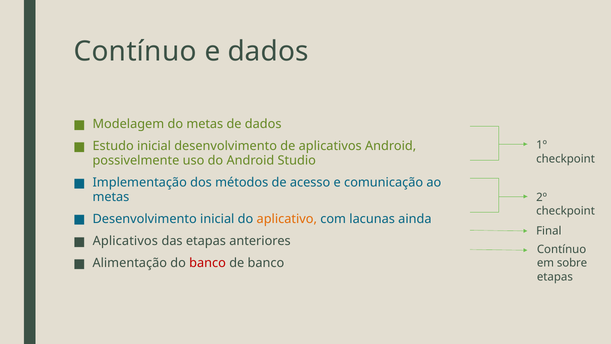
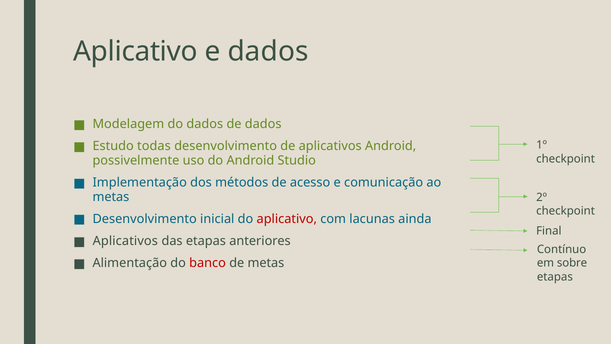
Contínuo: Contínuo -> Aplicativo (135, 51)
do metas: metas -> dados (205, 124)
Estudo inicial: inicial -> todas (154, 146)
aplicativo colour: orange -> red (287, 219)
de banco: banco -> metas (266, 263)
